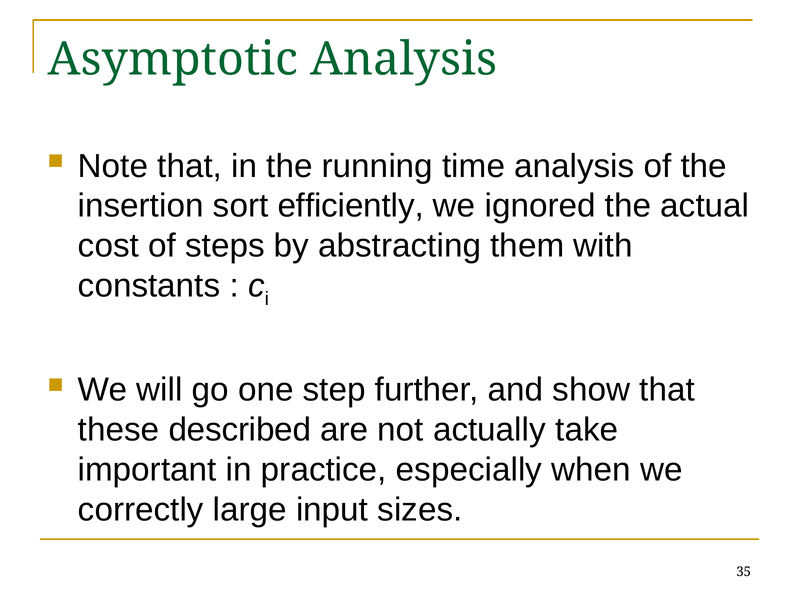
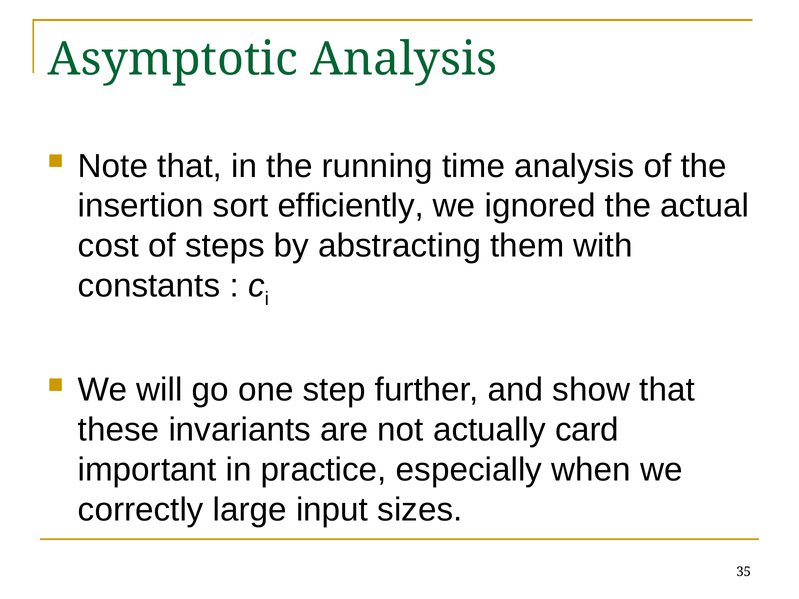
described: described -> invariants (240, 430)
take: take -> card (587, 430)
